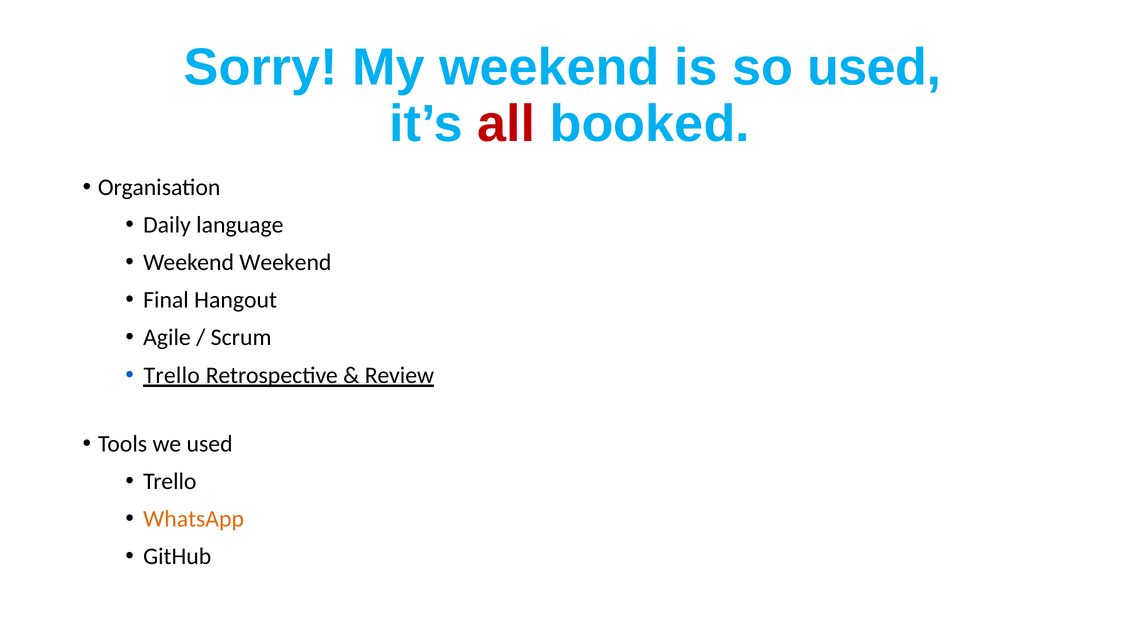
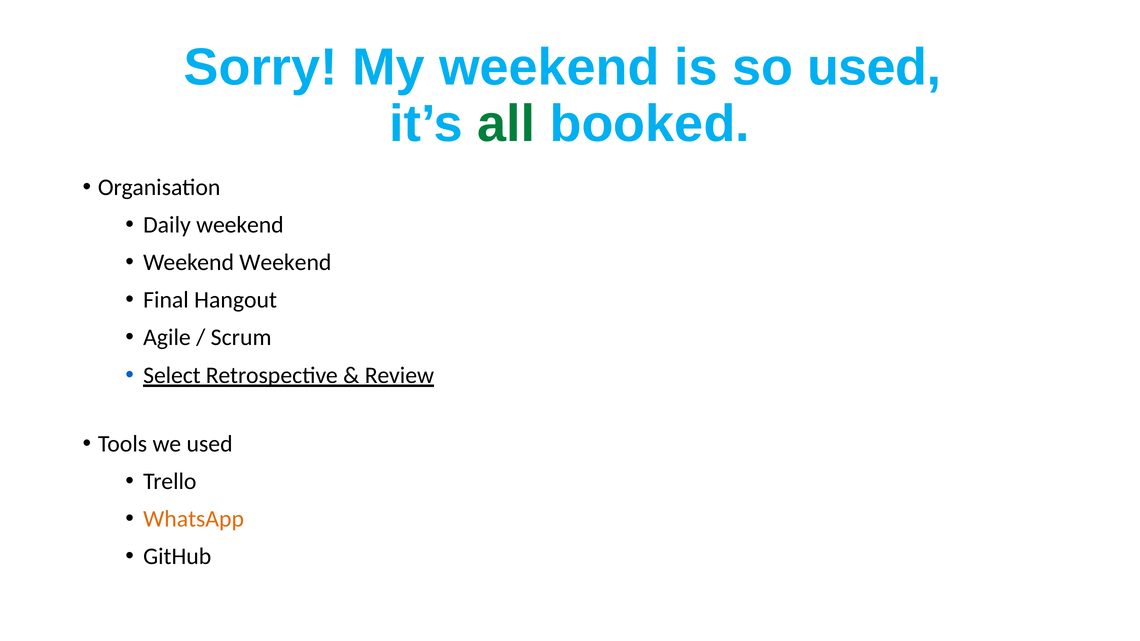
all colour: red -> green (506, 124)
Daily language: language -> weekend (240, 225)
Trello: Trello -> Select (172, 376)
